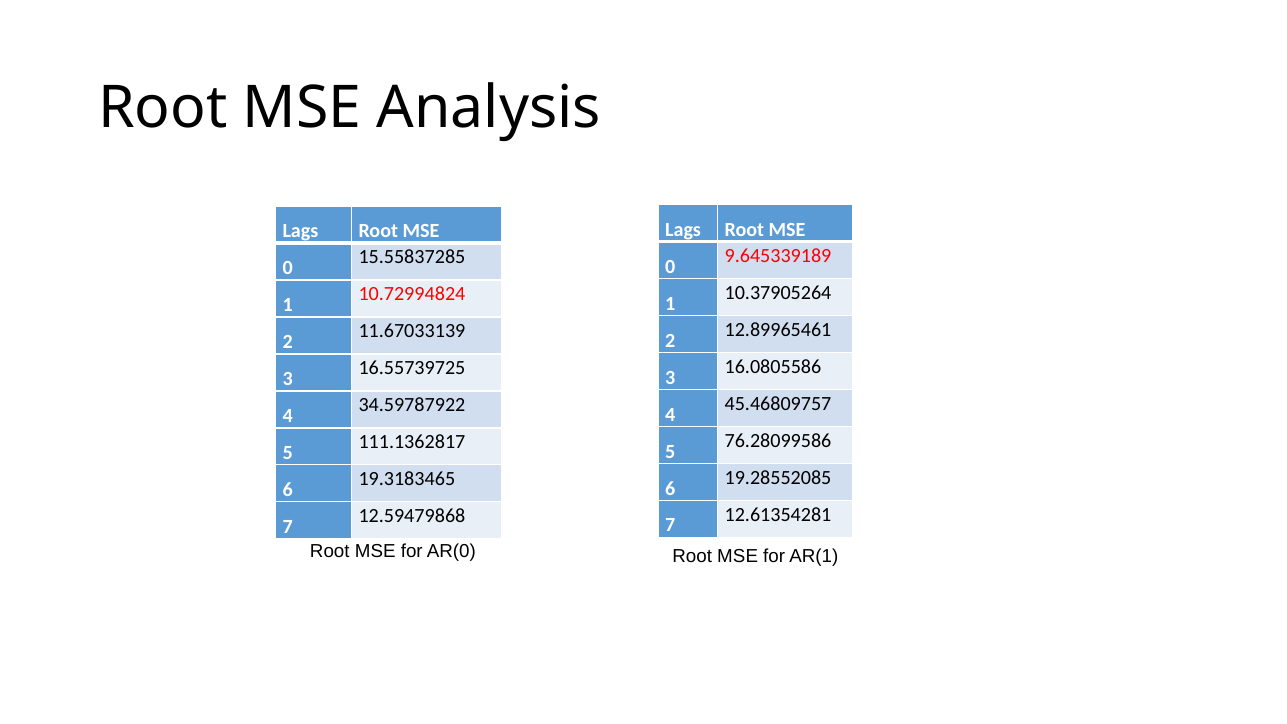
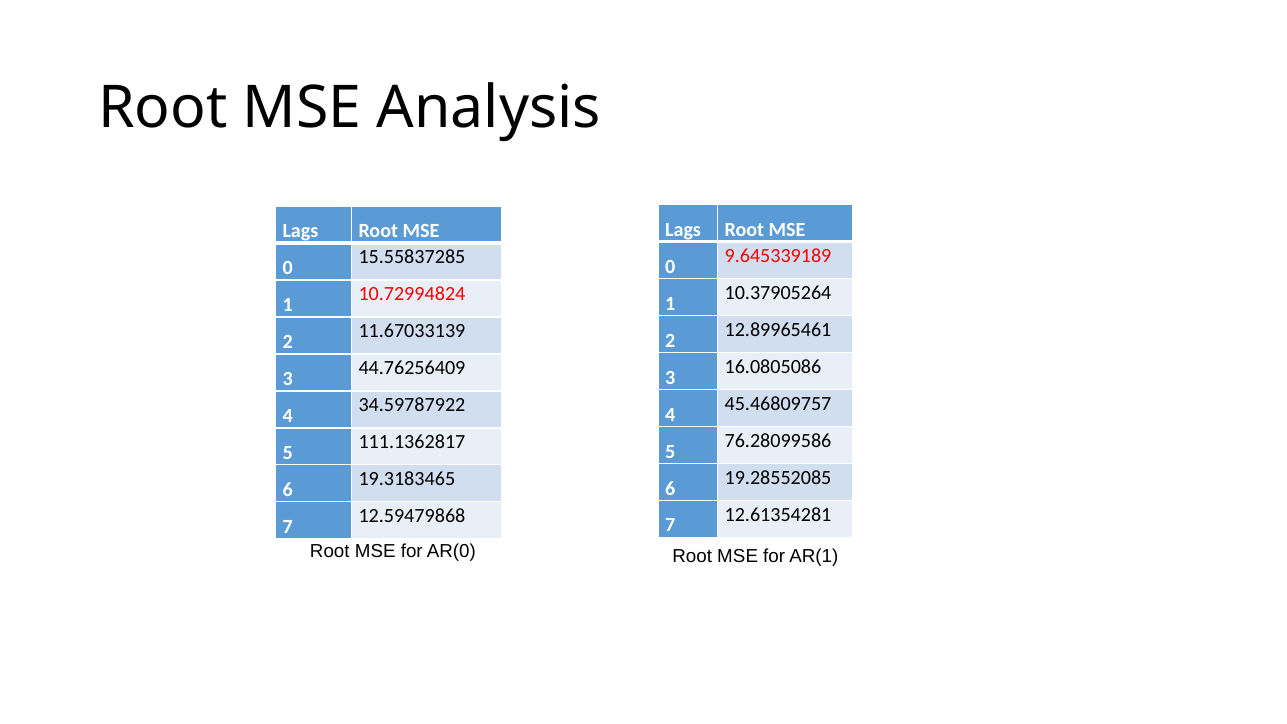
16.0805586: 16.0805586 -> 16.0805086 (773, 367)
16.55739725: 16.55739725 -> 44.76256409 (412, 368)
